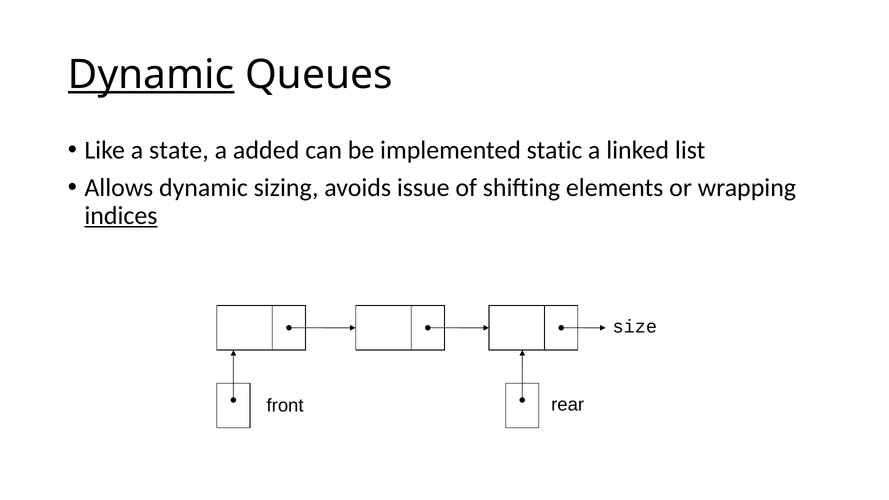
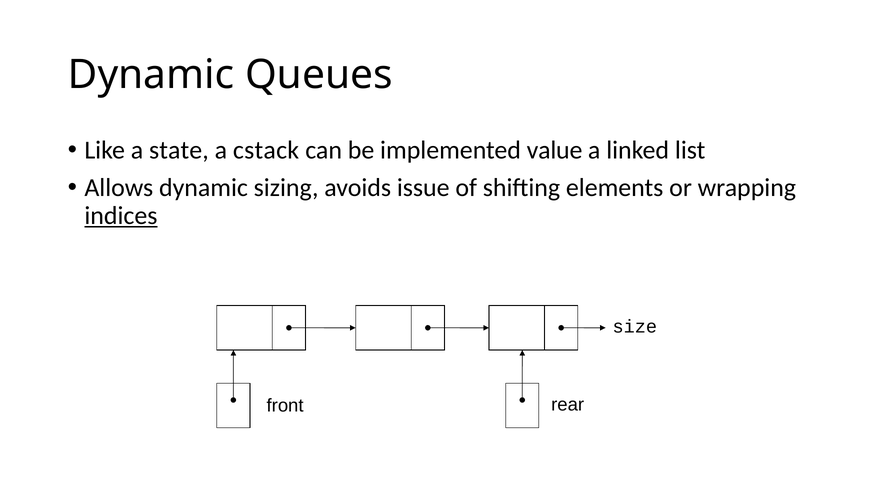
Dynamic underline: present -> none (151, 75)
added: added -> cstack (266, 150)
static: static -> value (555, 150)
